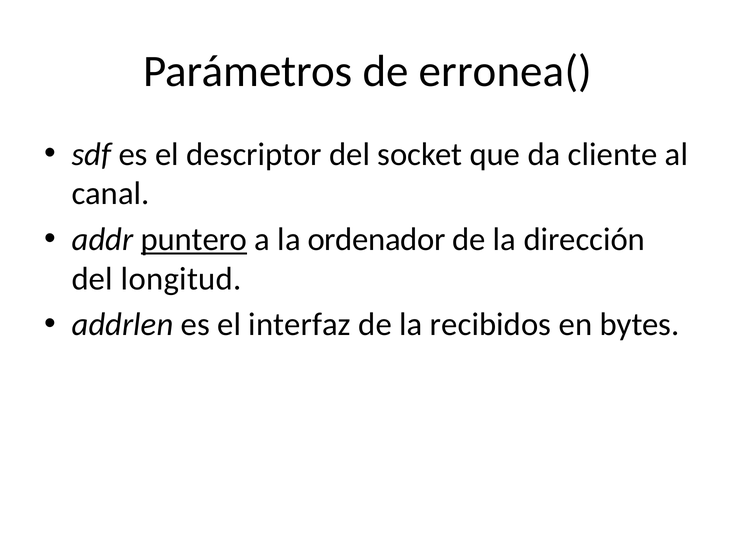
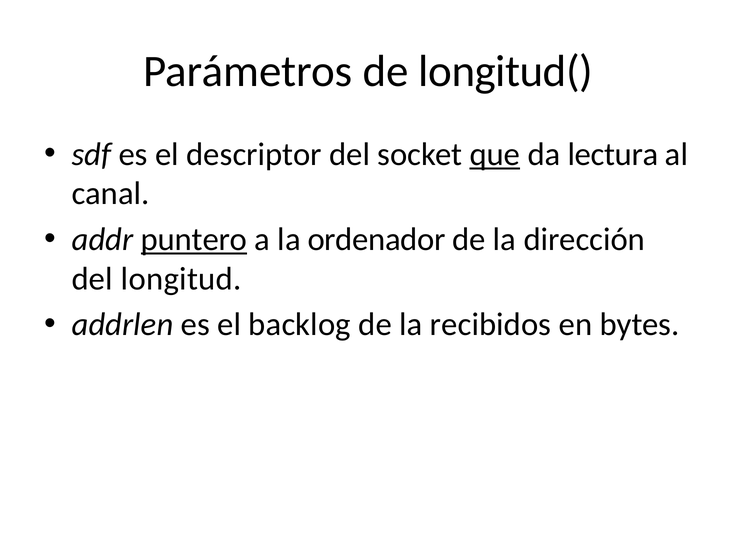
erronea(: erronea( -> longitud( (506, 71)
que underline: none -> present (495, 154)
cliente: cliente -> lectura (613, 154)
interfaz: interfaz -> backlog (300, 325)
